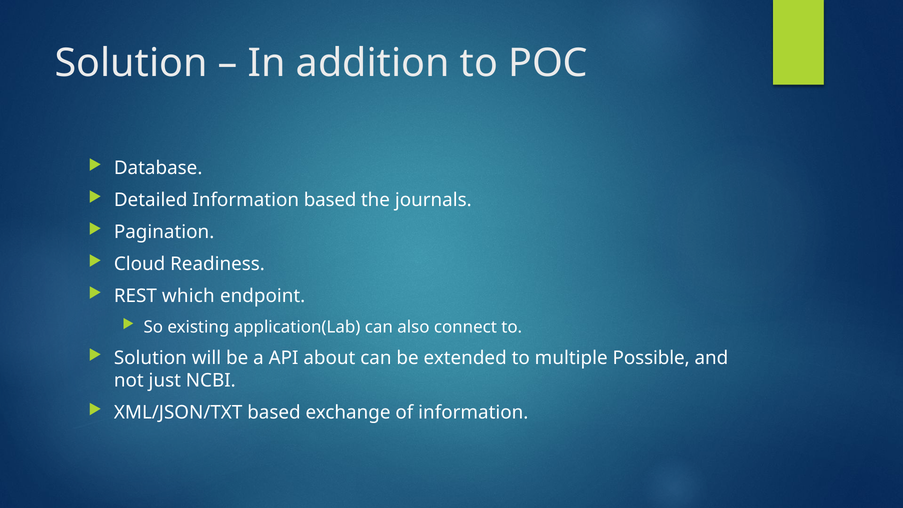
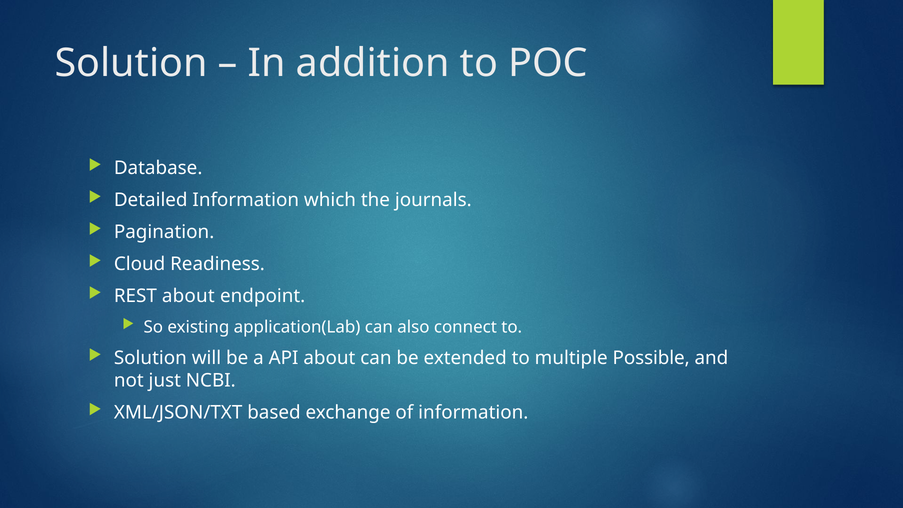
Information based: based -> which (330, 200)
REST which: which -> about (188, 296)
